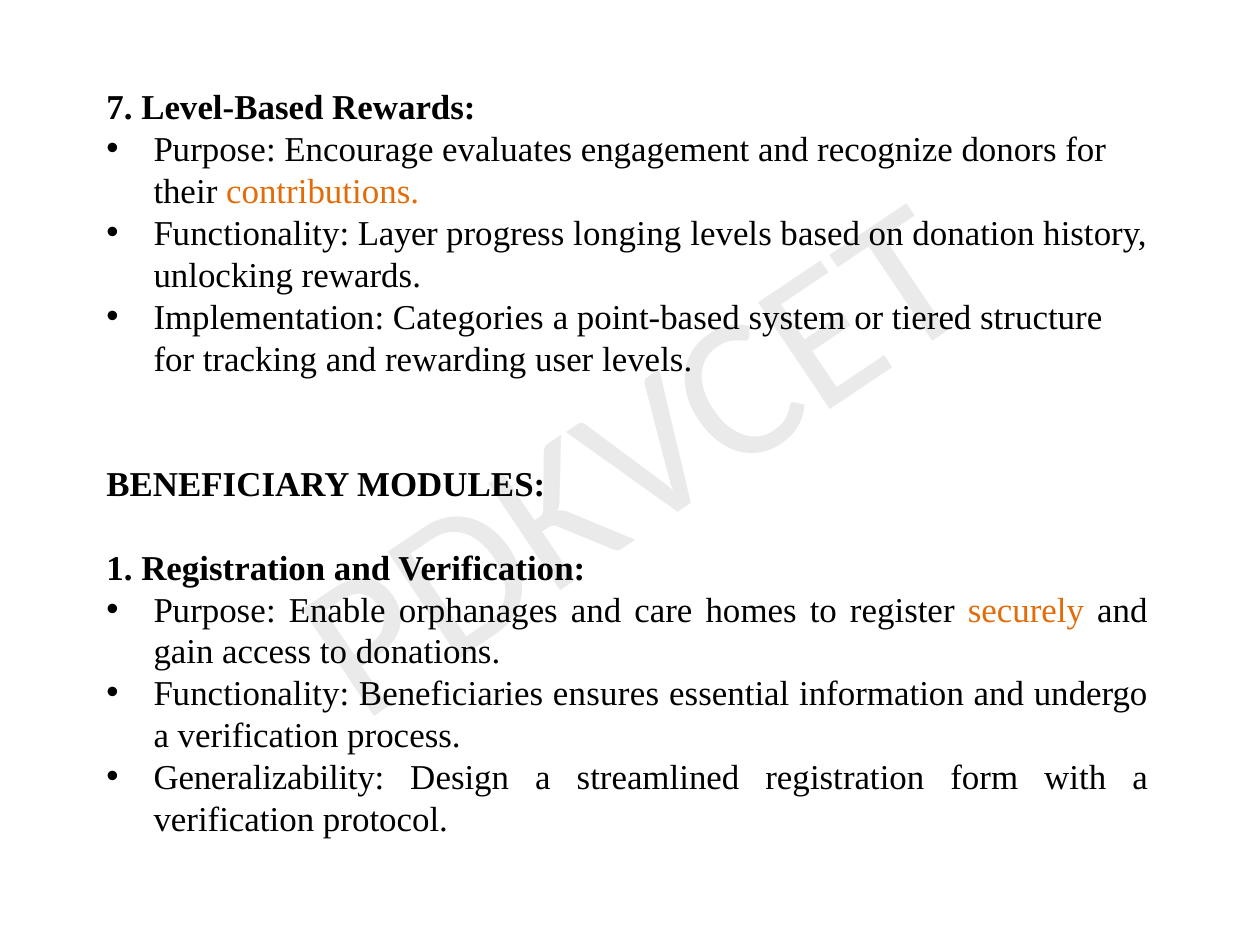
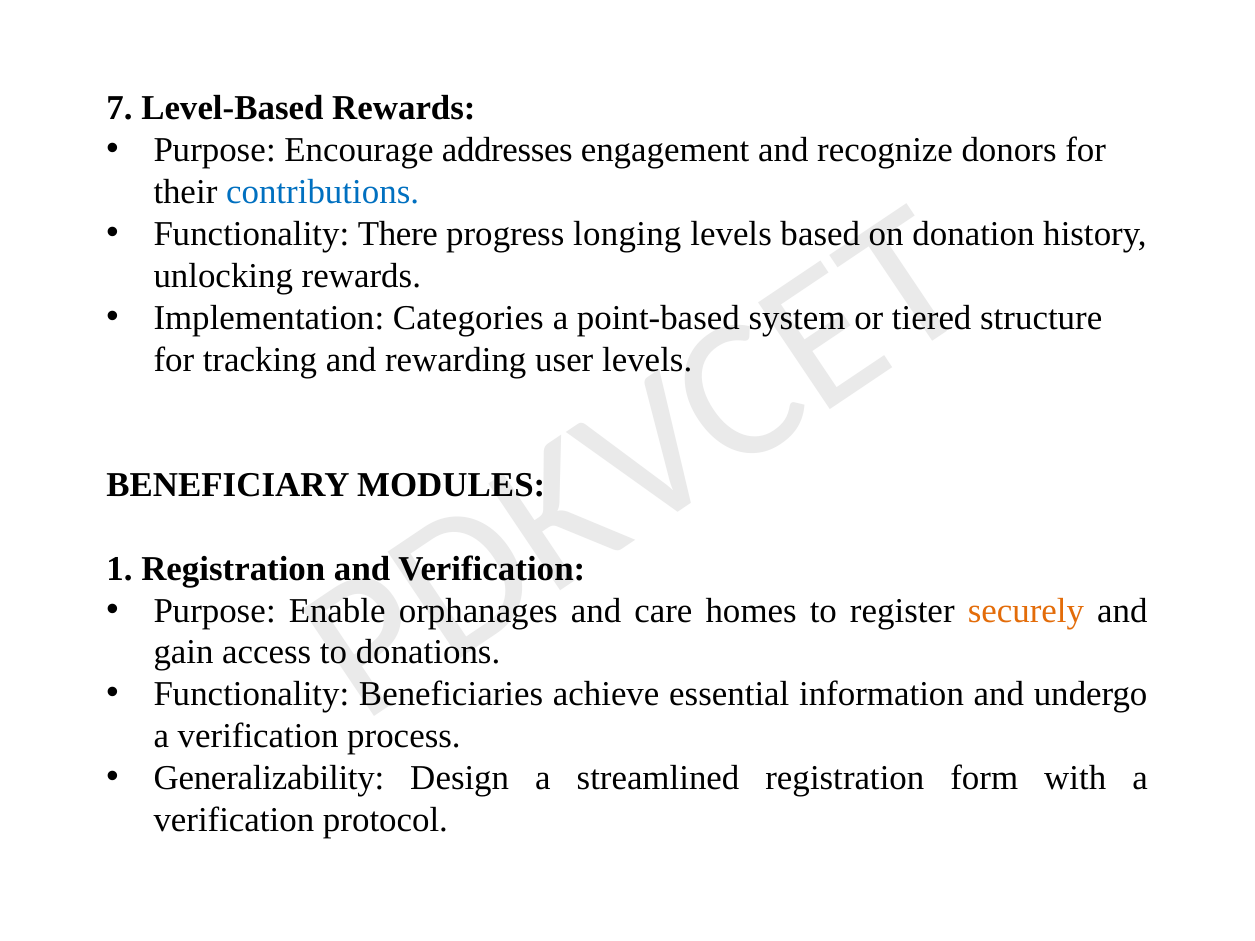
evaluates: evaluates -> addresses (507, 150)
contributions colour: orange -> blue (323, 192)
Layer: Layer -> There (398, 234)
ensures: ensures -> achieve (606, 694)
